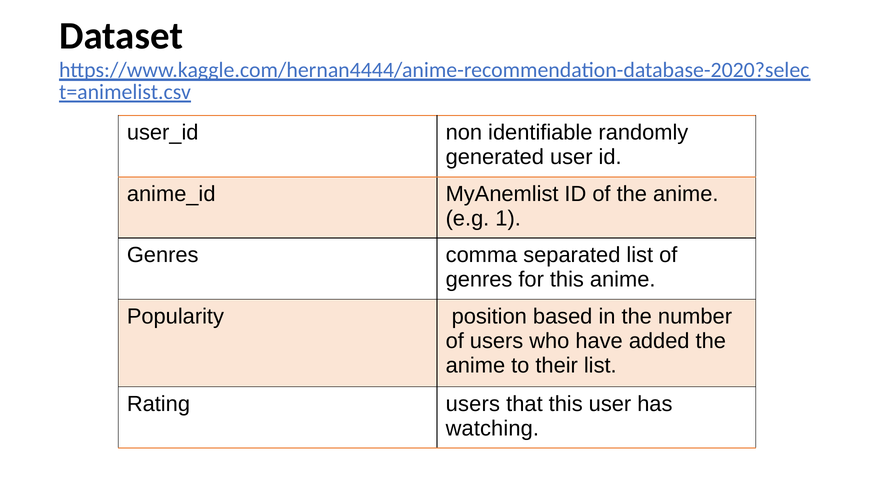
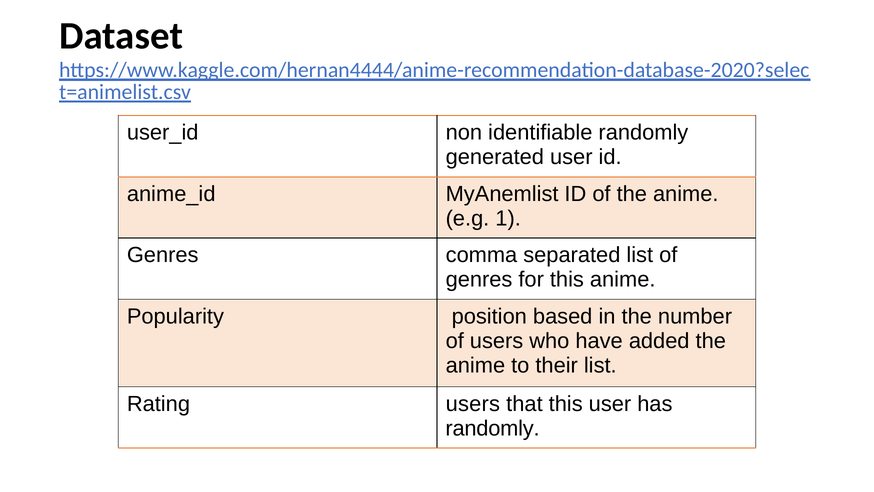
watching: watching -> randomly (493, 428)
